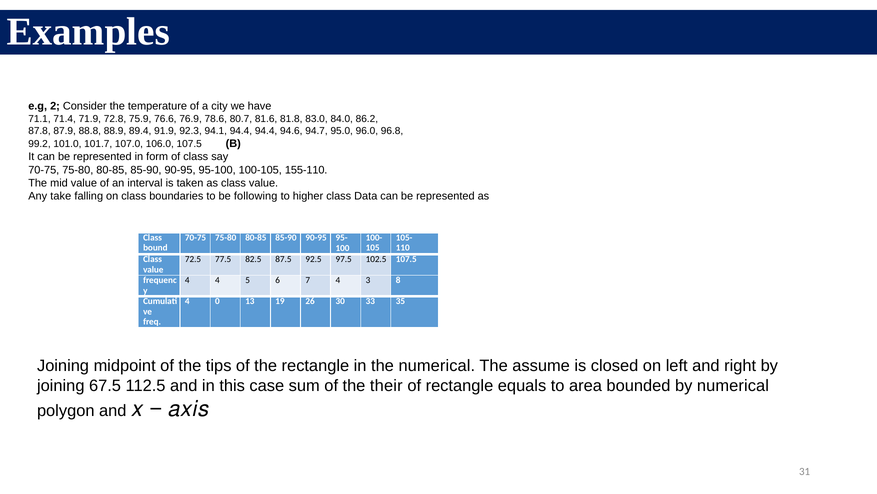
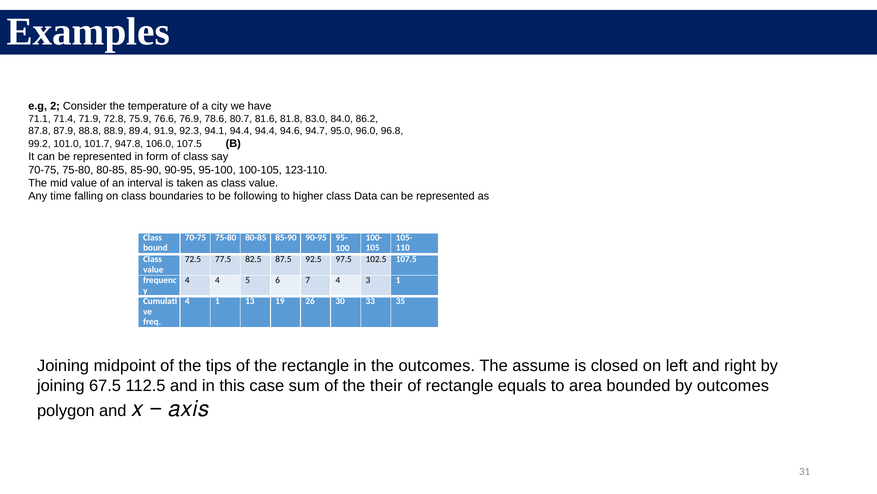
107.0: 107.0 -> 947.8 (129, 144)
155-110: 155-110 -> 123-110 (306, 170)
take: take -> time (61, 196)
3 8: 8 -> 1 (398, 280)
4 0: 0 -> 1 (217, 301)
the numerical: numerical -> outcomes (437, 366)
by numerical: numerical -> outcomes (733, 385)
